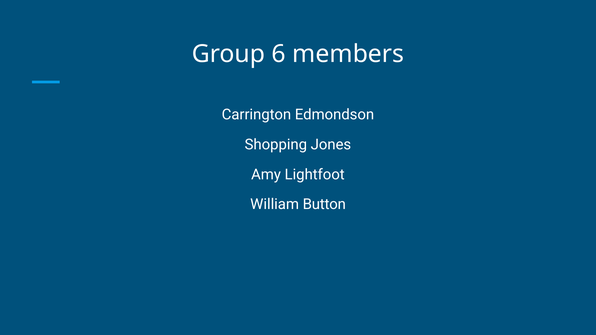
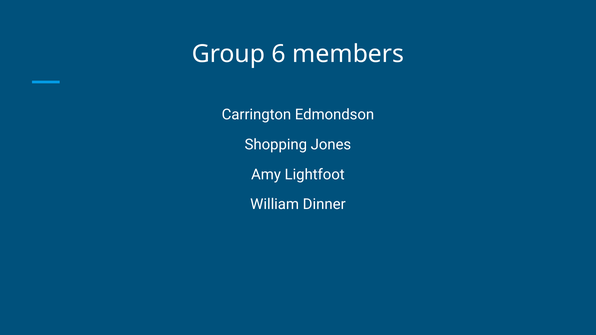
Button: Button -> Dinner (324, 205)
